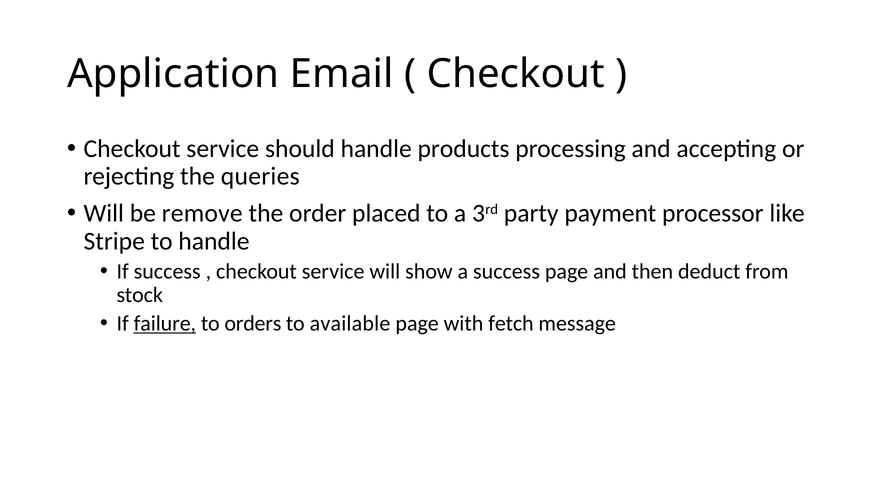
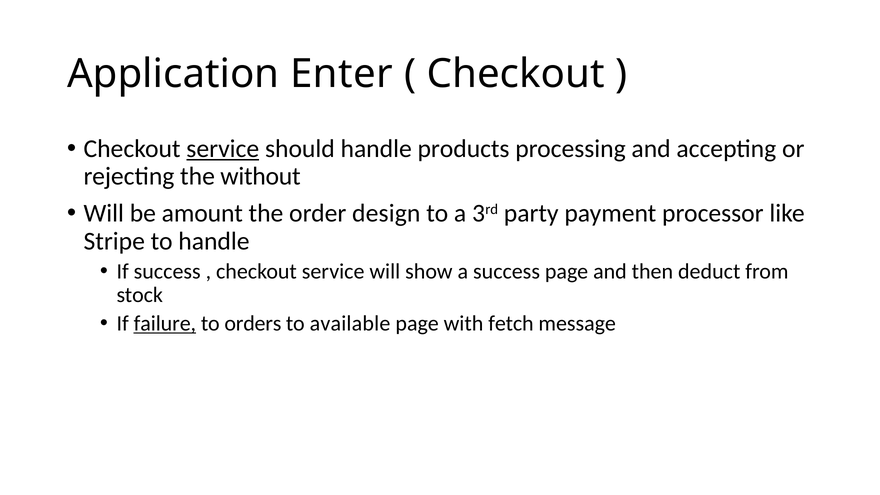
Email: Email -> Enter (342, 74)
service underline: none -> present (223, 149)
queries: queries -> without (261, 177)
remove: remove -> amount (202, 213)
placed: placed -> design (386, 213)
